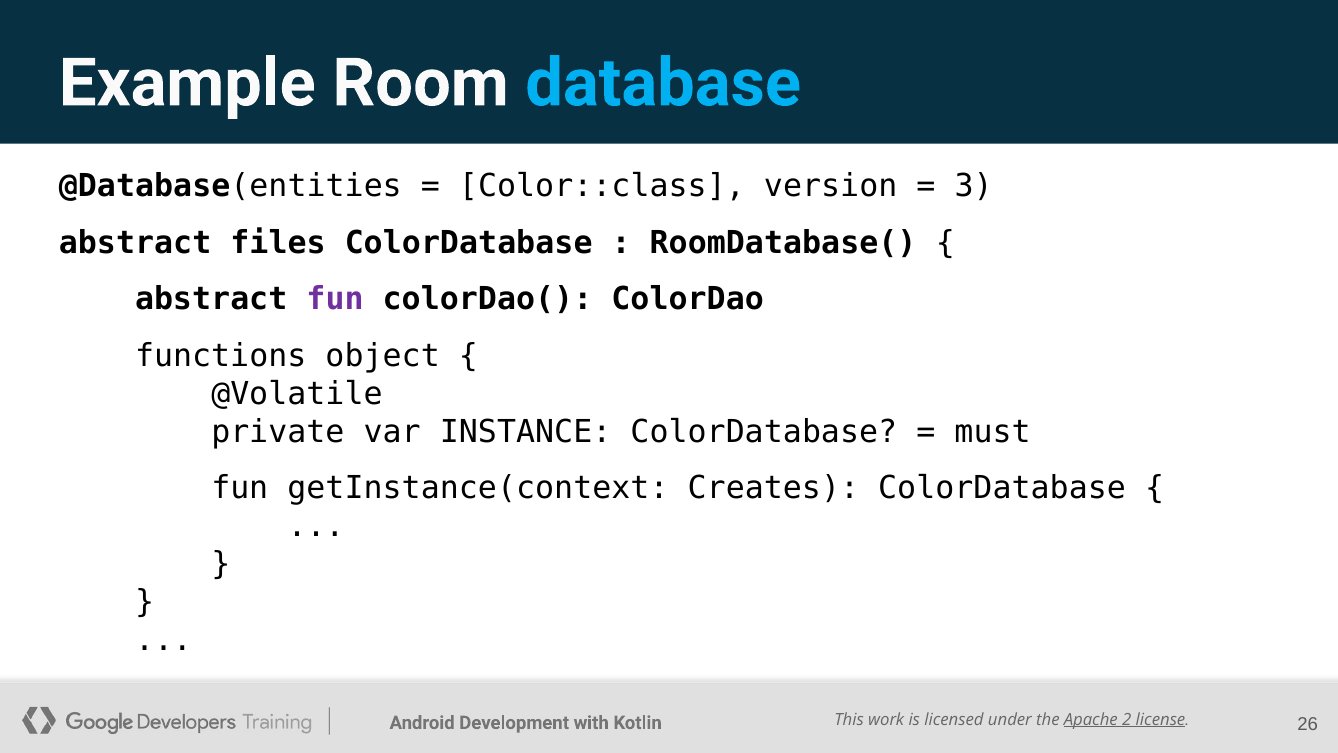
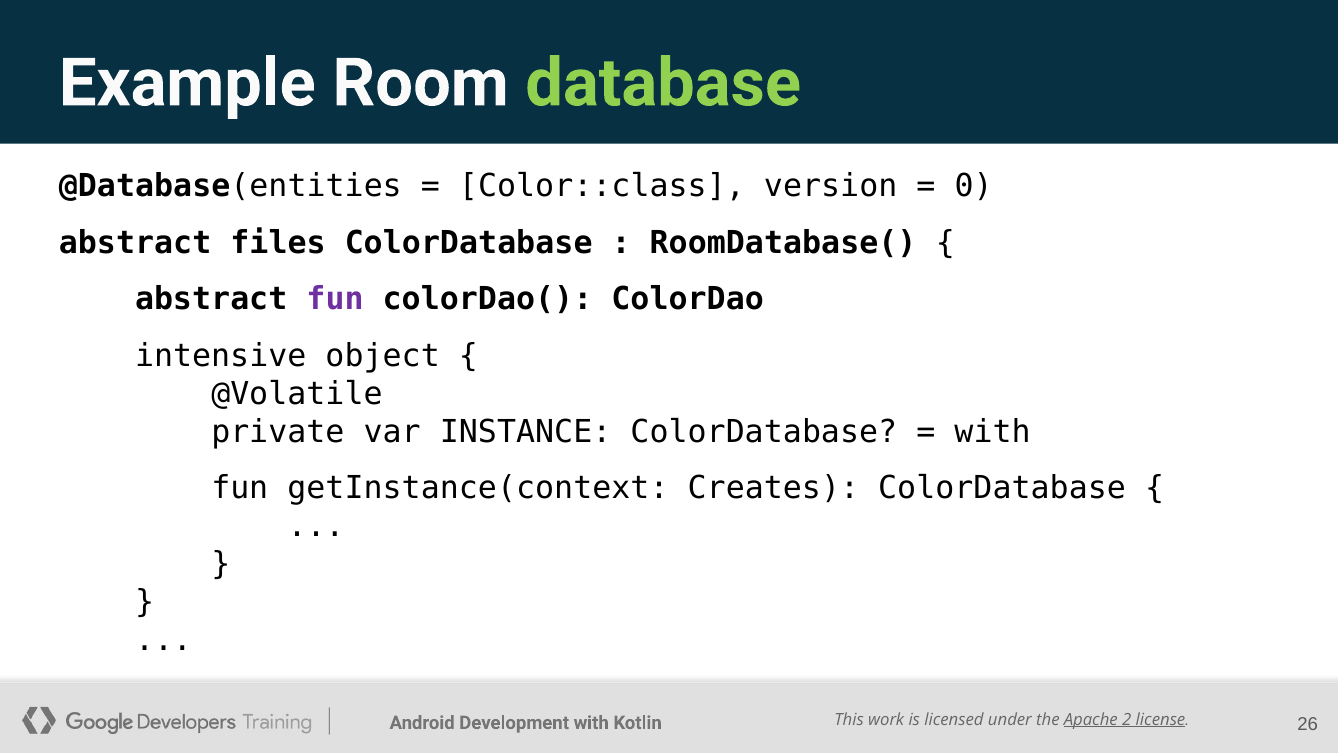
database colour: light blue -> light green (663, 83)
3: 3 -> 0 (974, 186)
functions: functions -> intensive (221, 356)
must: must -> with (993, 432)
